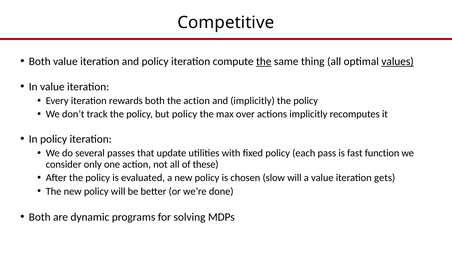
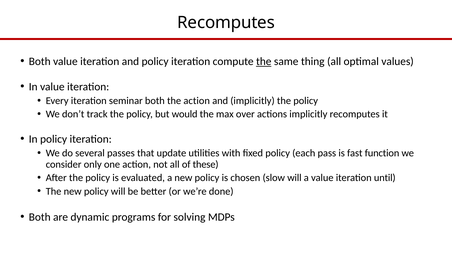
Competitive: Competitive -> Recomputes (226, 23)
values underline: present -> none (398, 61)
rewards: rewards -> seminar (126, 101)
but policy: policy -> would (185, 114)
gets: gets -> until (385, 178)
